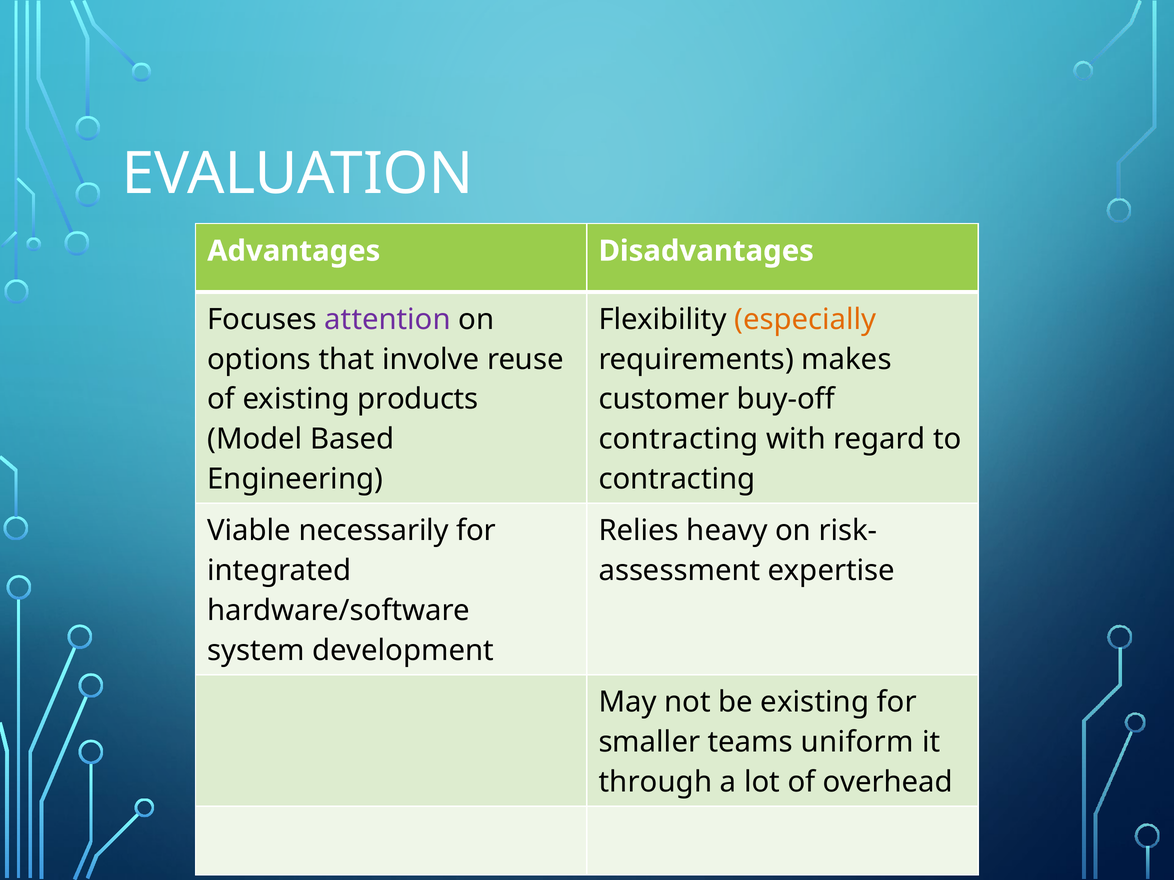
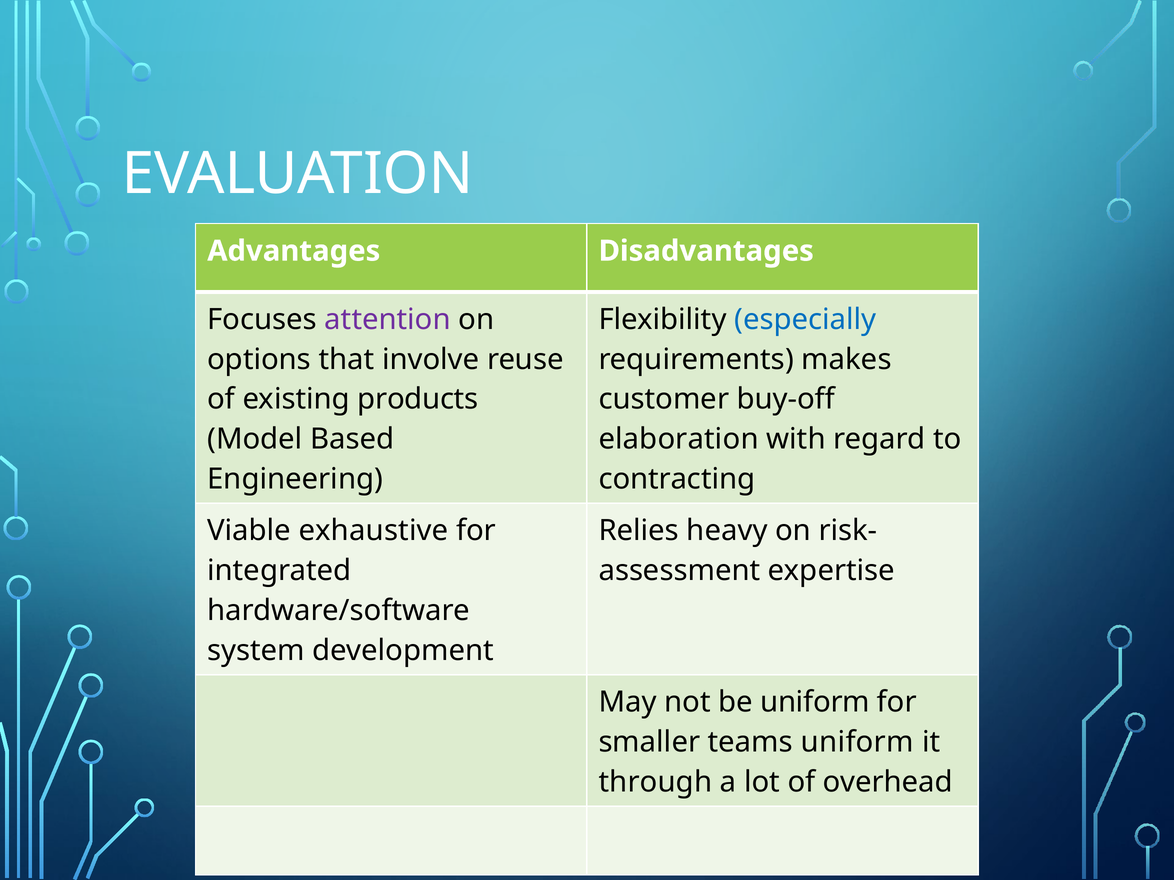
especially colour: orange -> blue (805, 320)
contracting: contracting -> elaboration (679, 439)
necessarily: necessarily -> exhaustive (373, 531)
be existing: existing -> uniform (815, 703)
